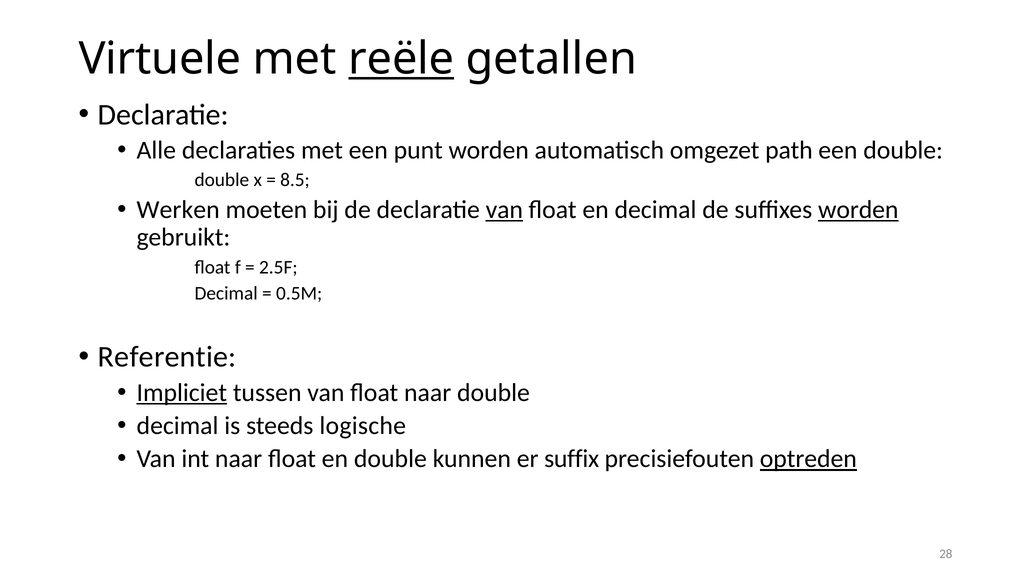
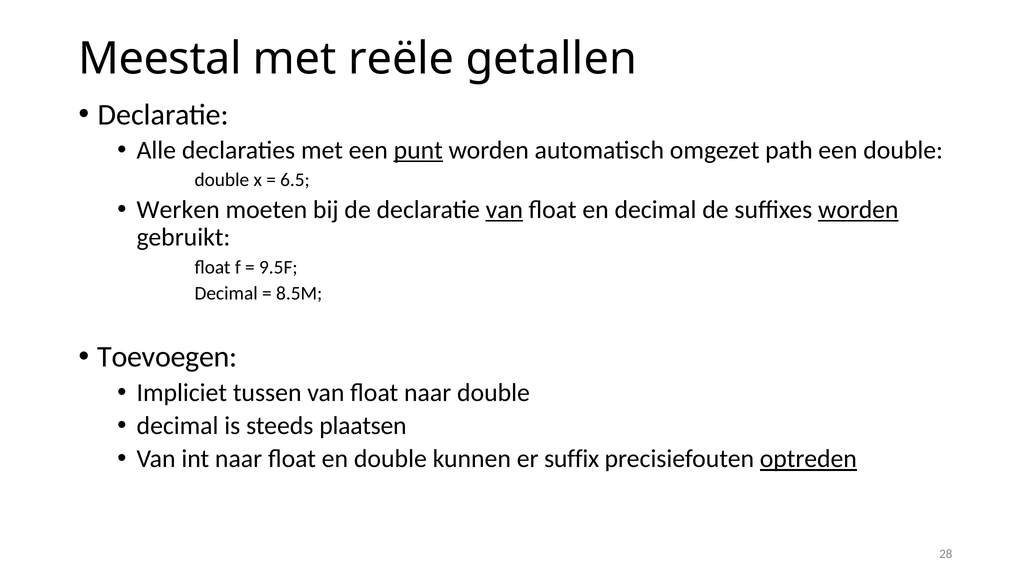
Virtuele: Virtuele -> Meestal (160, 59)
reële underline: present -> none (401, 59)
punt underline: none -> present (418, 150)
8.5: 8.5 -> 6.5 (295, 180)
2.5F: 2.5F -> 9.5F (278, 267)
0.5M: 0.5M -> 8.5M (299, 293)
Referentie: Referentie -> Toevoegen (167, 357)
Impliciet underline: present -> none (182, 393)
logische: logische -> plaatsen (363, 426)
